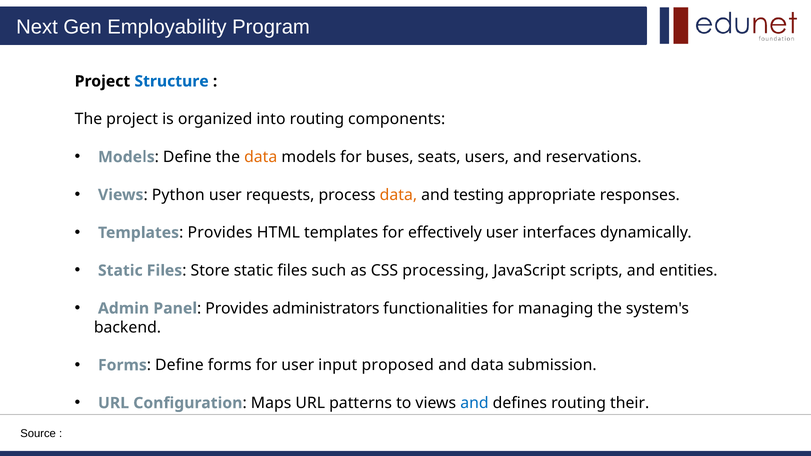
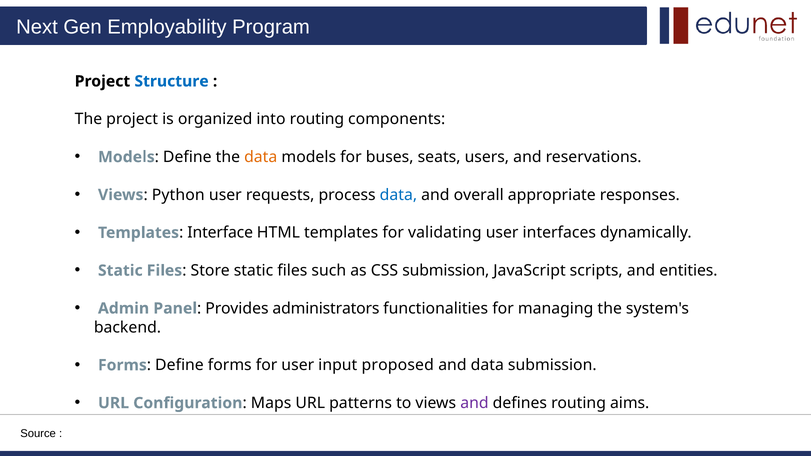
data colour: orange -> blue (398, 195)
testing: testing -> overall (479, 195)
Templates Provides: Provides -> Interface (220, 233)
effectively: effectively -> validating (445, 233)
CSS processing: processing -> submission (446, 271)
and colour: blue -> purple (474, 403)
their: their -> aims (630, 403)
